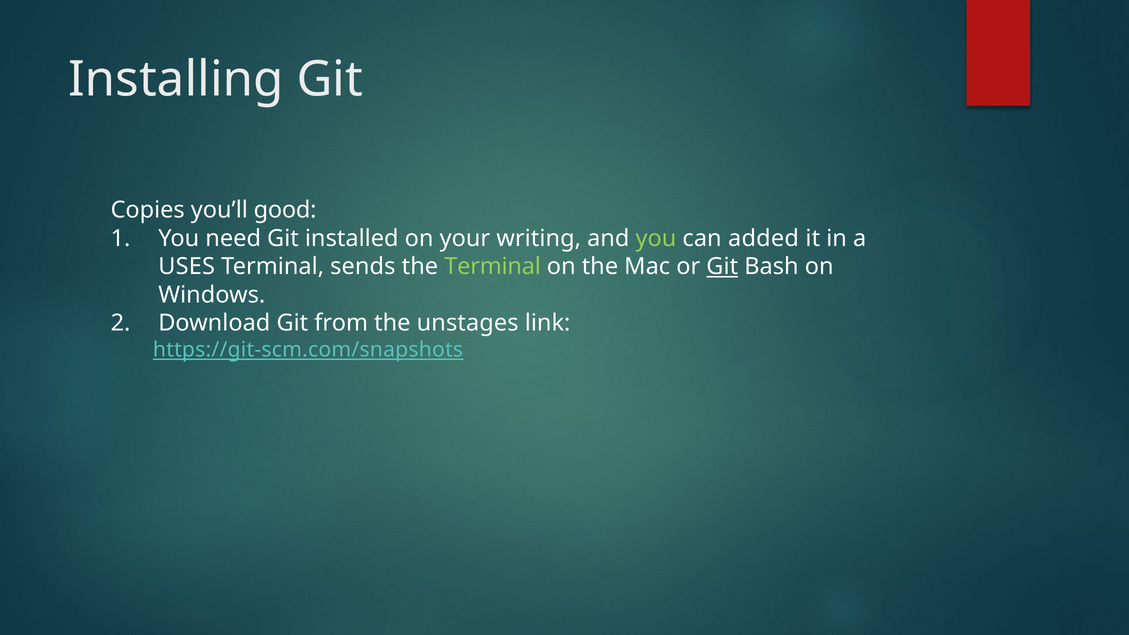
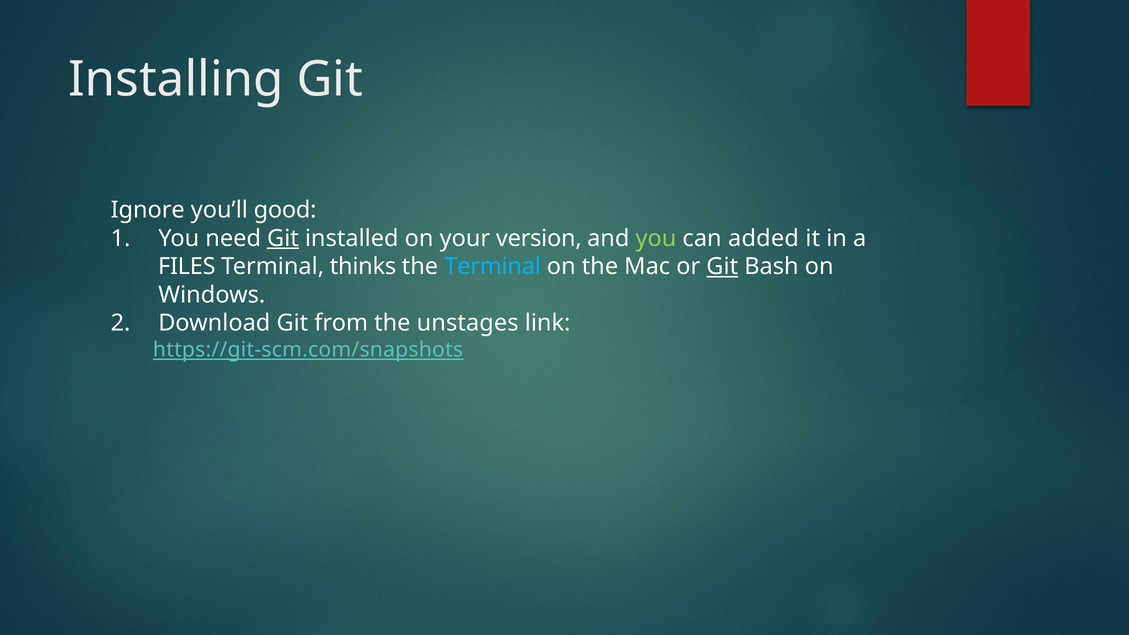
Copies: Copies -> Ignore (148, 210)
Git underline: none -> present (283, 238)
writing: writing -> version (539, 238)
USES: USES -> FILES (187, 267)
sends: sends -> thinks (363, 267)
Terminal colour: light green -> light blue (493, 267)
